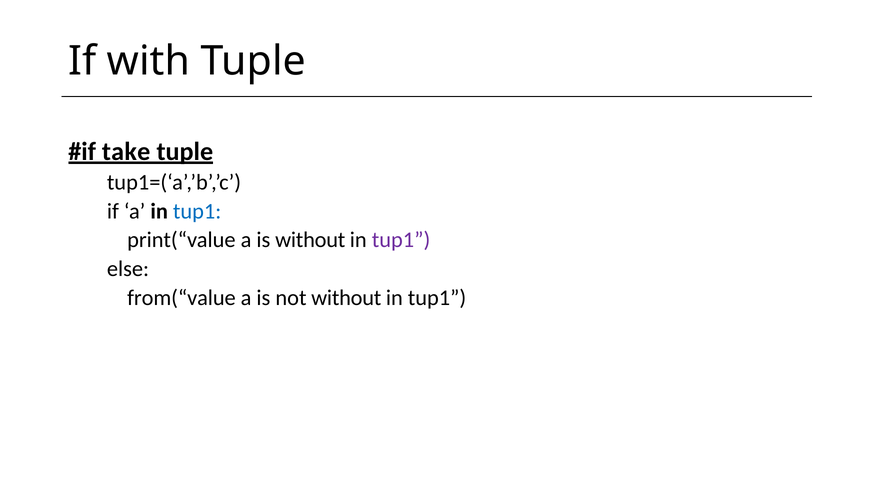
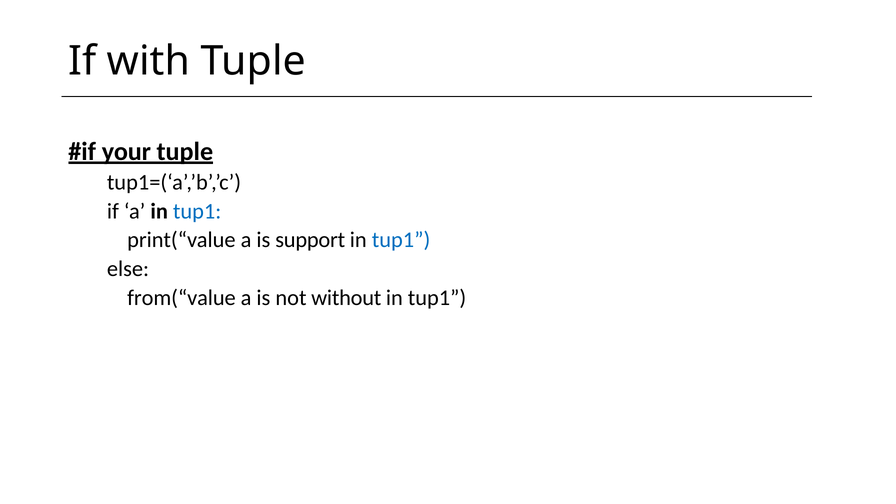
take: take -> your (126, 151)
is without: without -> support (310, 240)
tup1 colour: purple -> blue (401, 240)
